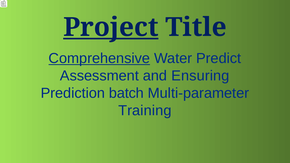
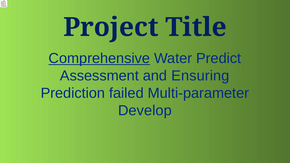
Project underline: present -> none (111, 27)
batch: batch -> failed (126, 93)
Training: Training -> Develop (145, 111)
